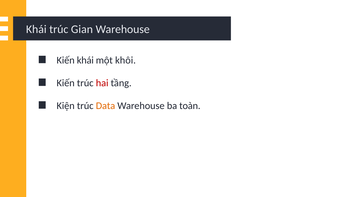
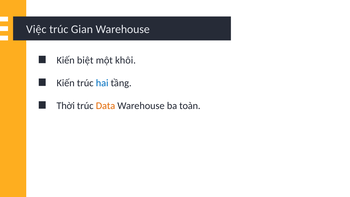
Khái: Khái -> Việc (36, 29)
Kiến khái: khái -> biệt (85, 60)
hai colour: red -> blue (102, 83)
Kiện: Kiện -> Thời (66, 106)
